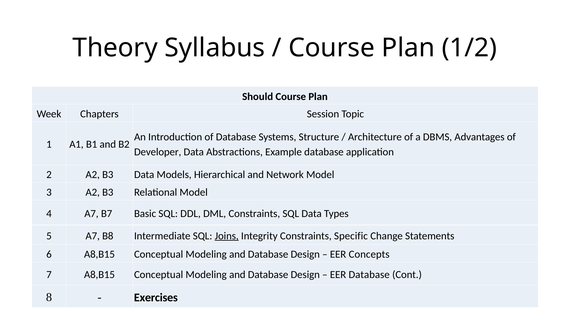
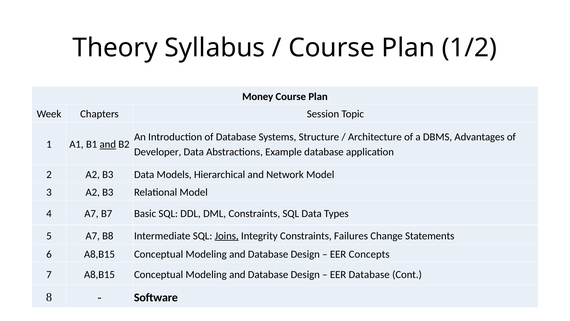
Should: Should -> Money (258, 96)
and underline: none -> present (108, 144)
Specific: Specific -> Failures (351, 236)
Exercises: Exercises -> Software (156, 297)
